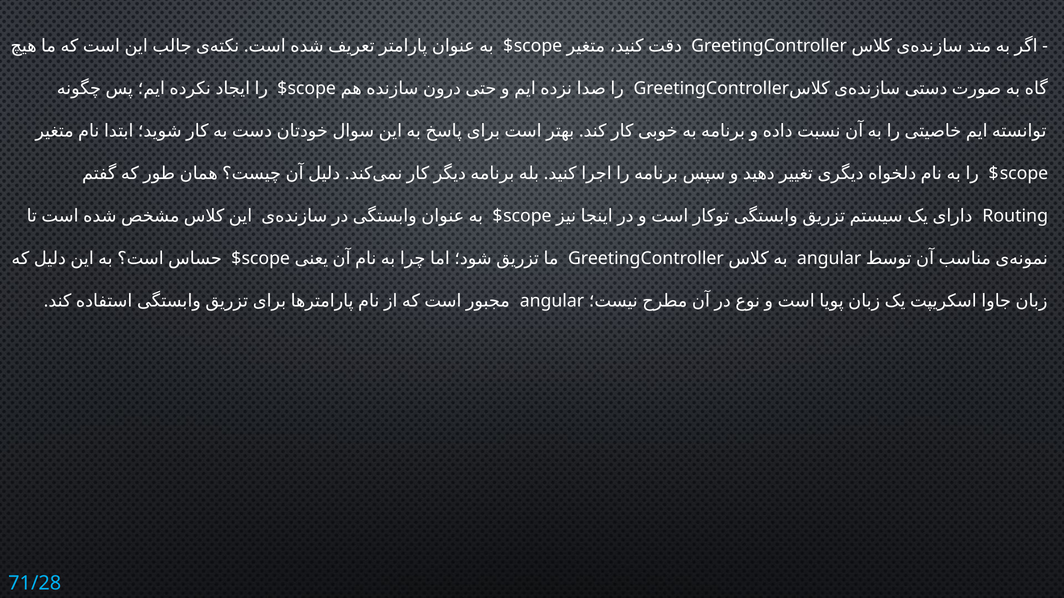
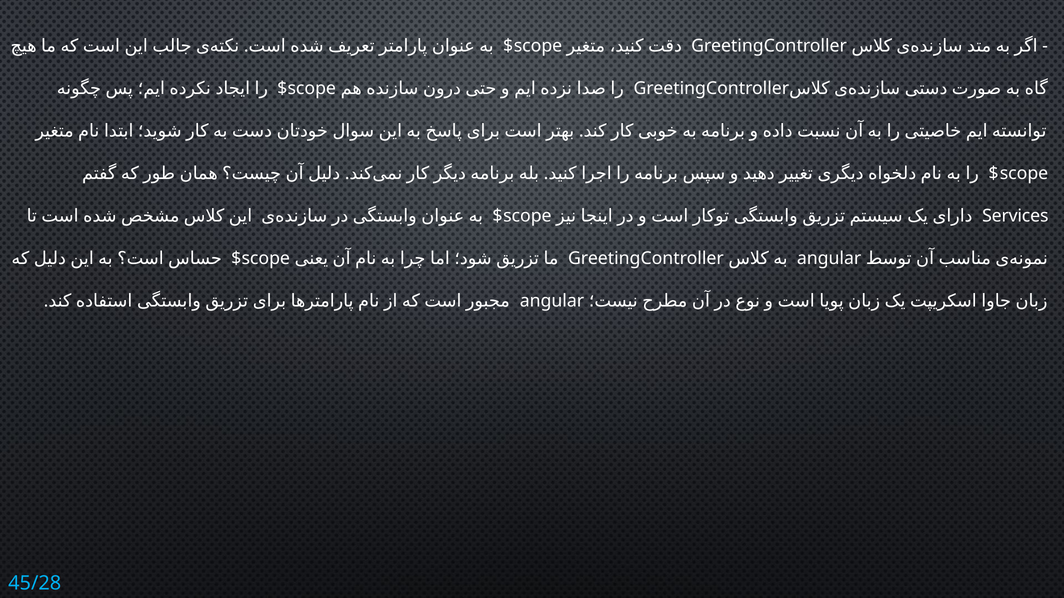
Routing: Routing -> Services (1015, 216)
71/28: 71/28 -> 45/28 (35, 584)
